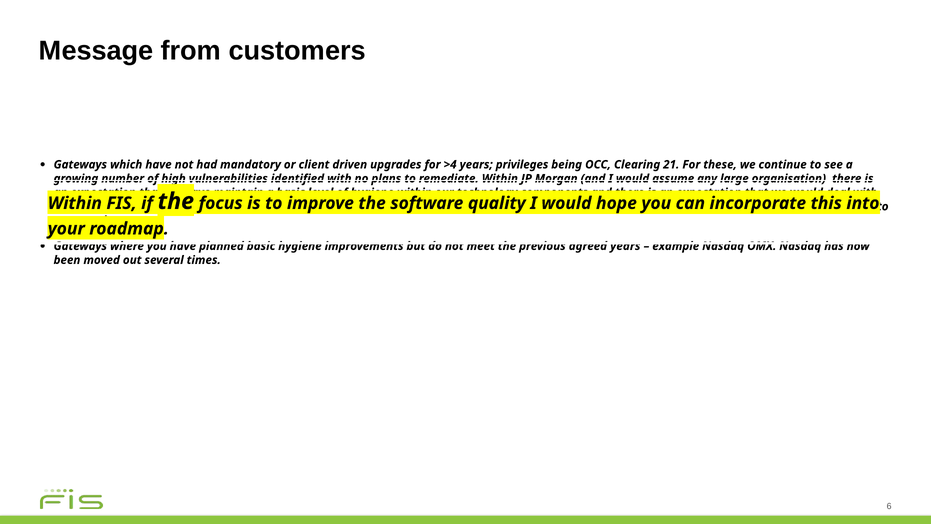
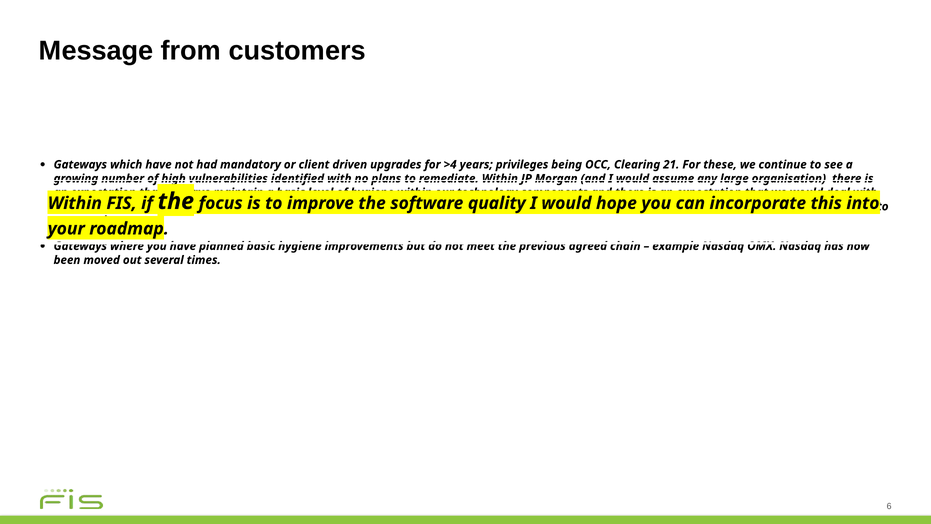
agreed years: years -> chain (625, 246)
